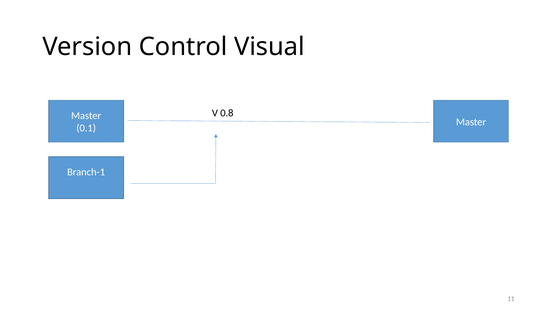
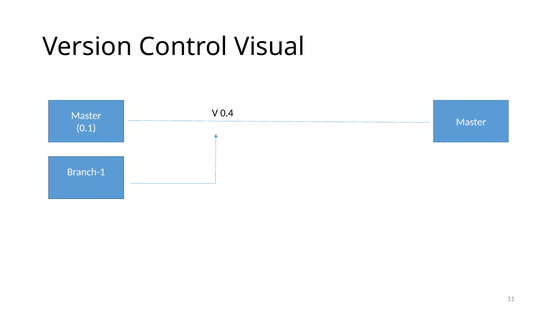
0.8: 0.8 -> 0.4 (227, 113)
